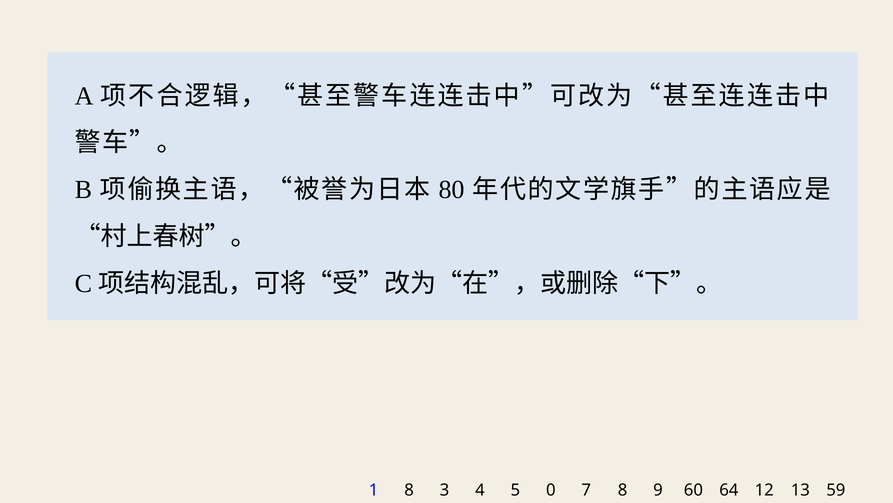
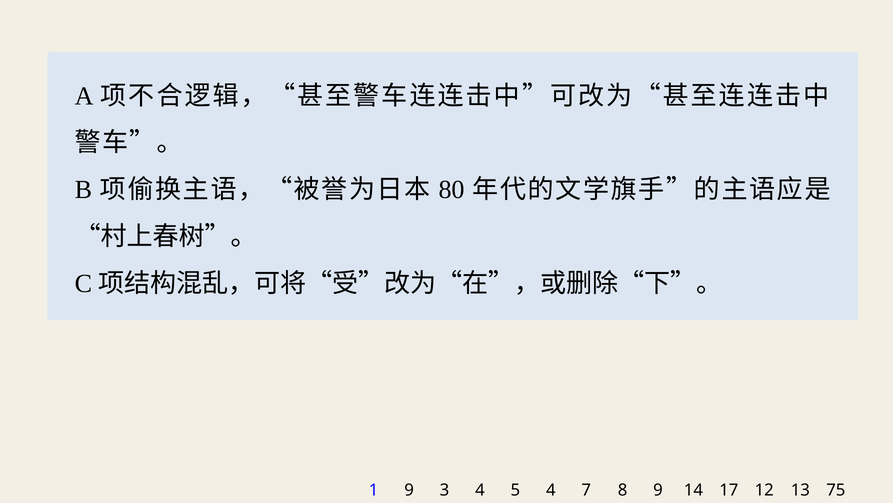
1 8: 8 -> 9 (409, 490)
3 0: 0 -> 4 (551, 490)
60: 60 -> 14 (693, 490)
64: 64 -> 17 (729, 490)
59: 59 -> 75 (836, 490)
